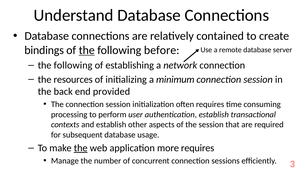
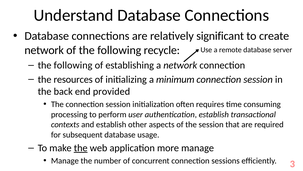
contained: contained -> significant (220, 36)
bindings: bindings -> network (44, 50)
the underline: present -> none (87, 50)
before: before -> recycle (162, 50)
more requires: requires -> manage (198, 148)
